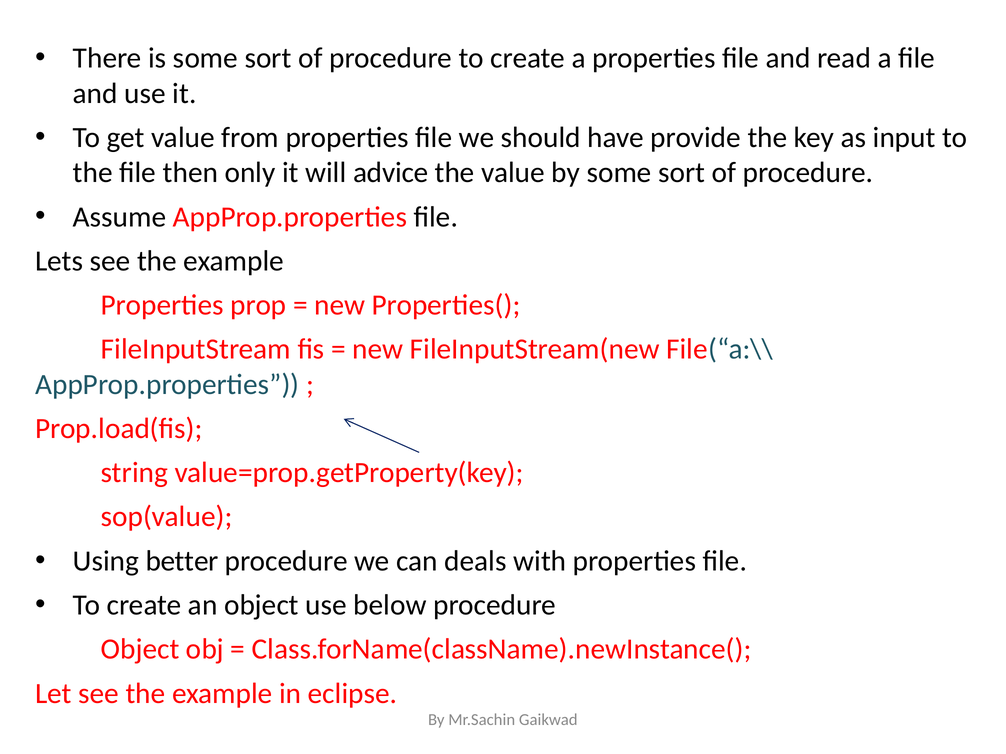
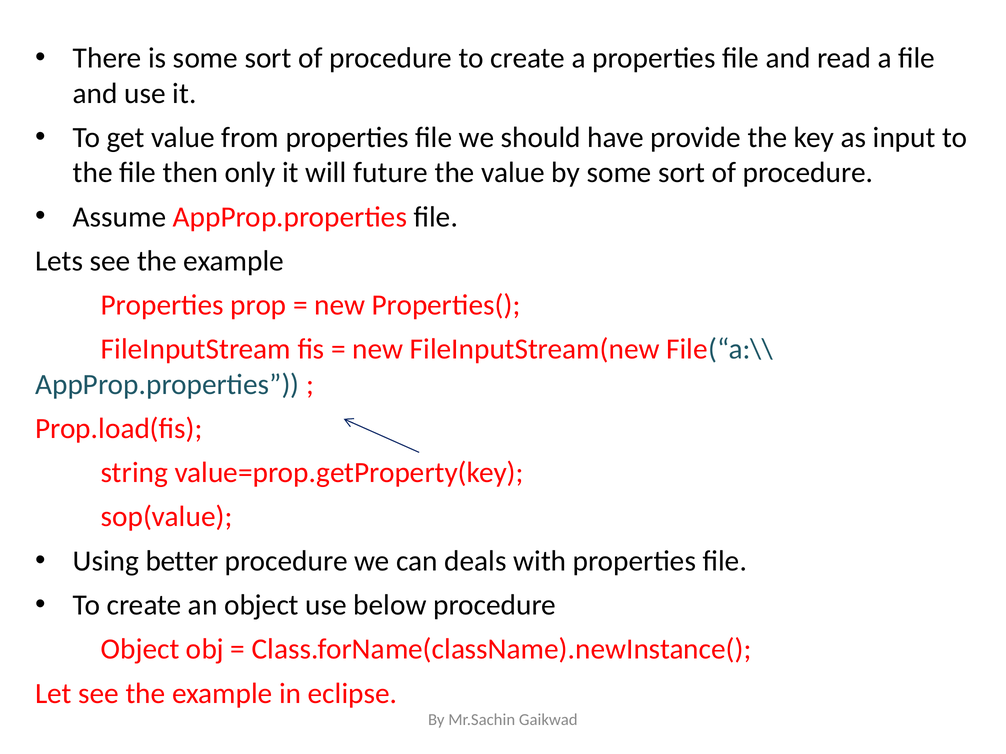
advice: advice -> future (391, 173)
